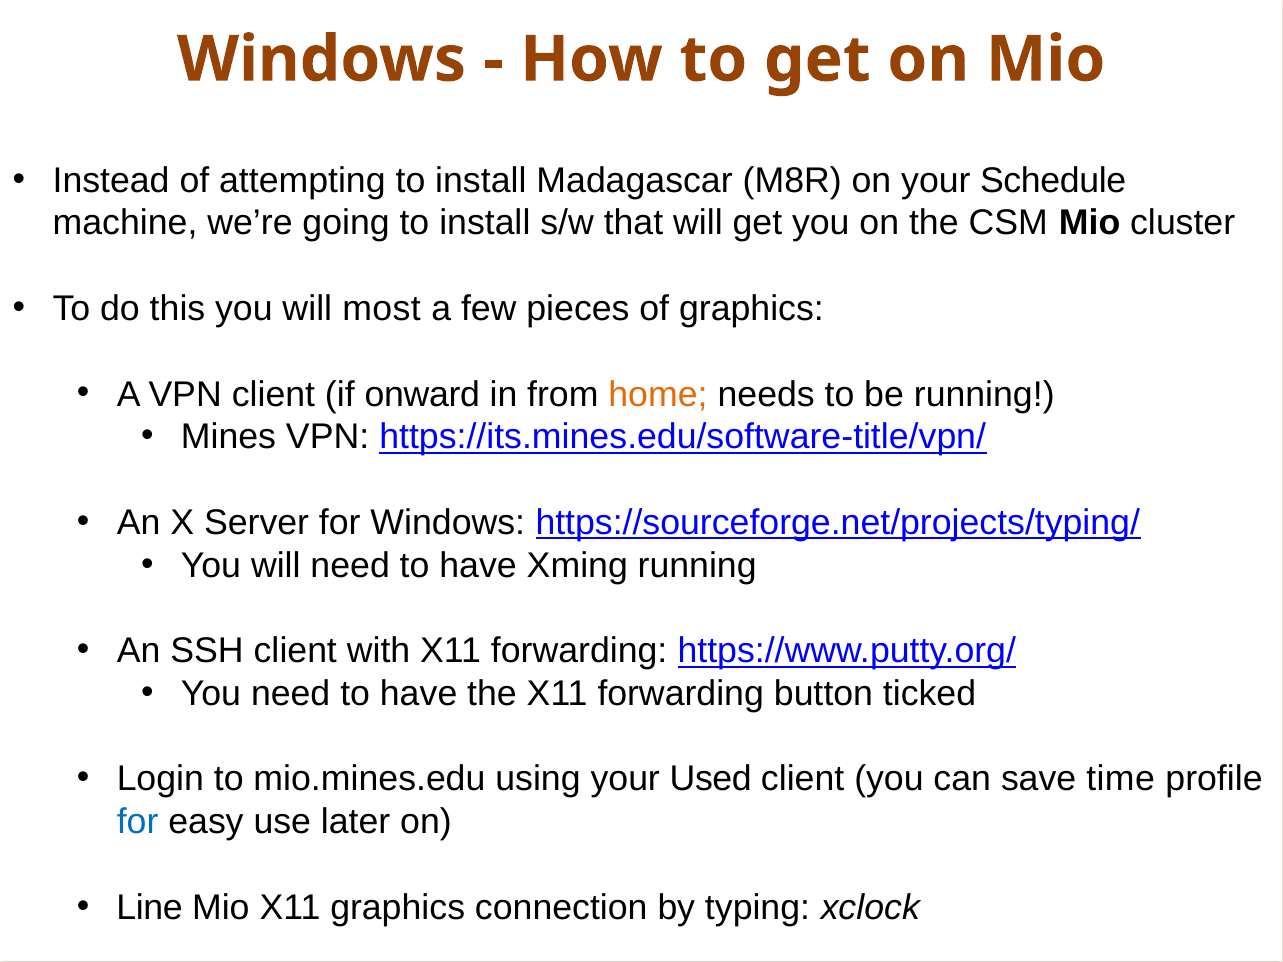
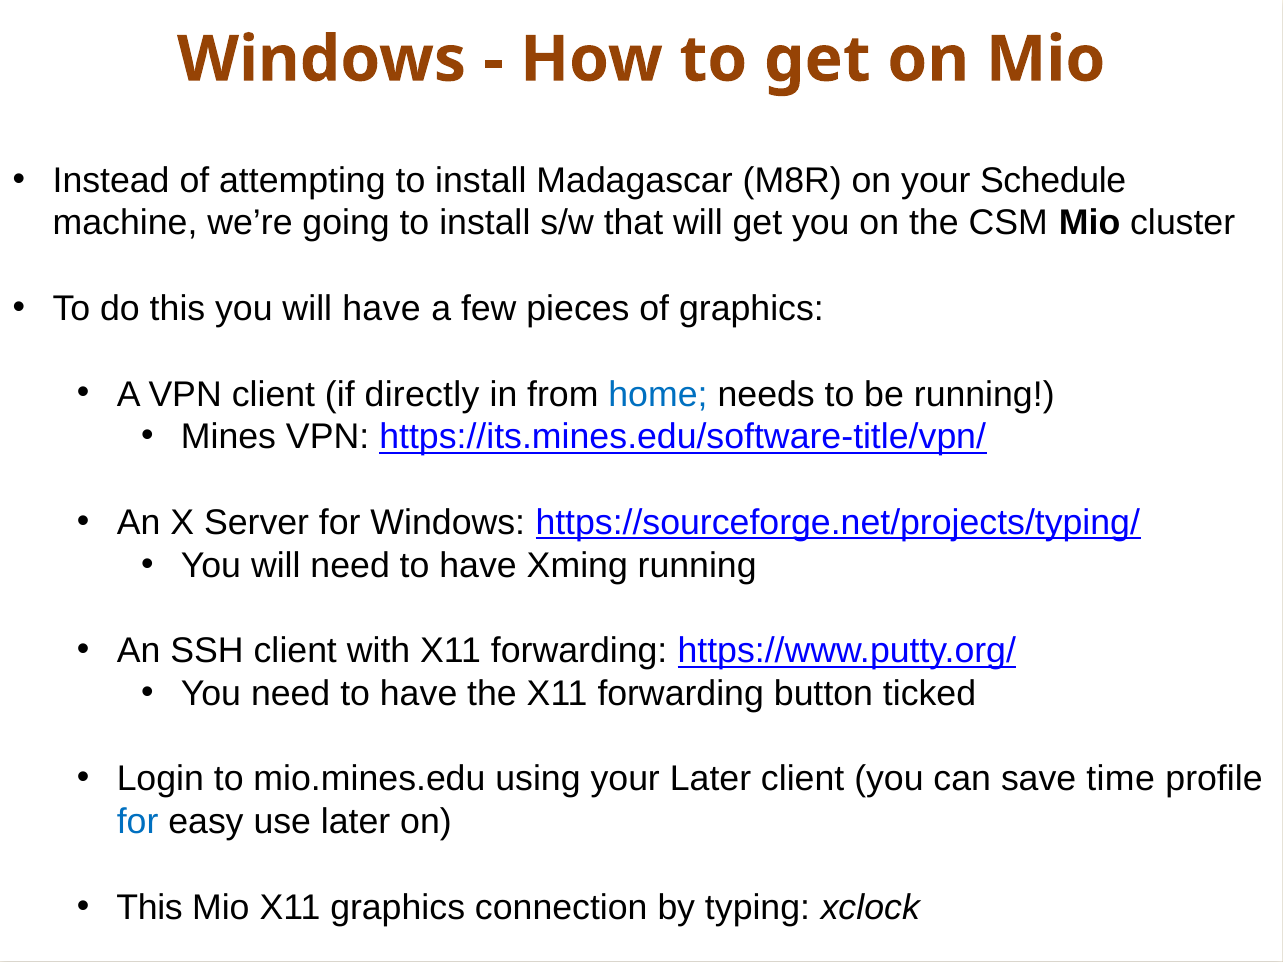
will most: most -> have (382, 309)
onward: onward -> directly (422, 394)
home colour: orange -> blue (658, 394)
your Used: Used -> Later (710, 779)
Line: Line -> This (150, 908)
